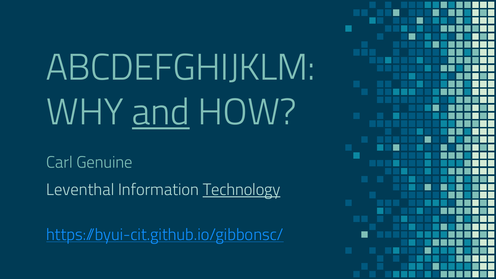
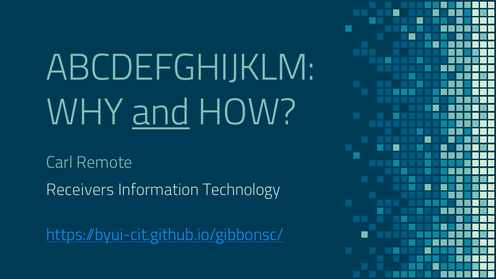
Genuine: Genuine -> Remote (104, 162)
Leventhal: Leventhal -> Receivers (80, 190)
Technology underline: present -> none (242, 190)
